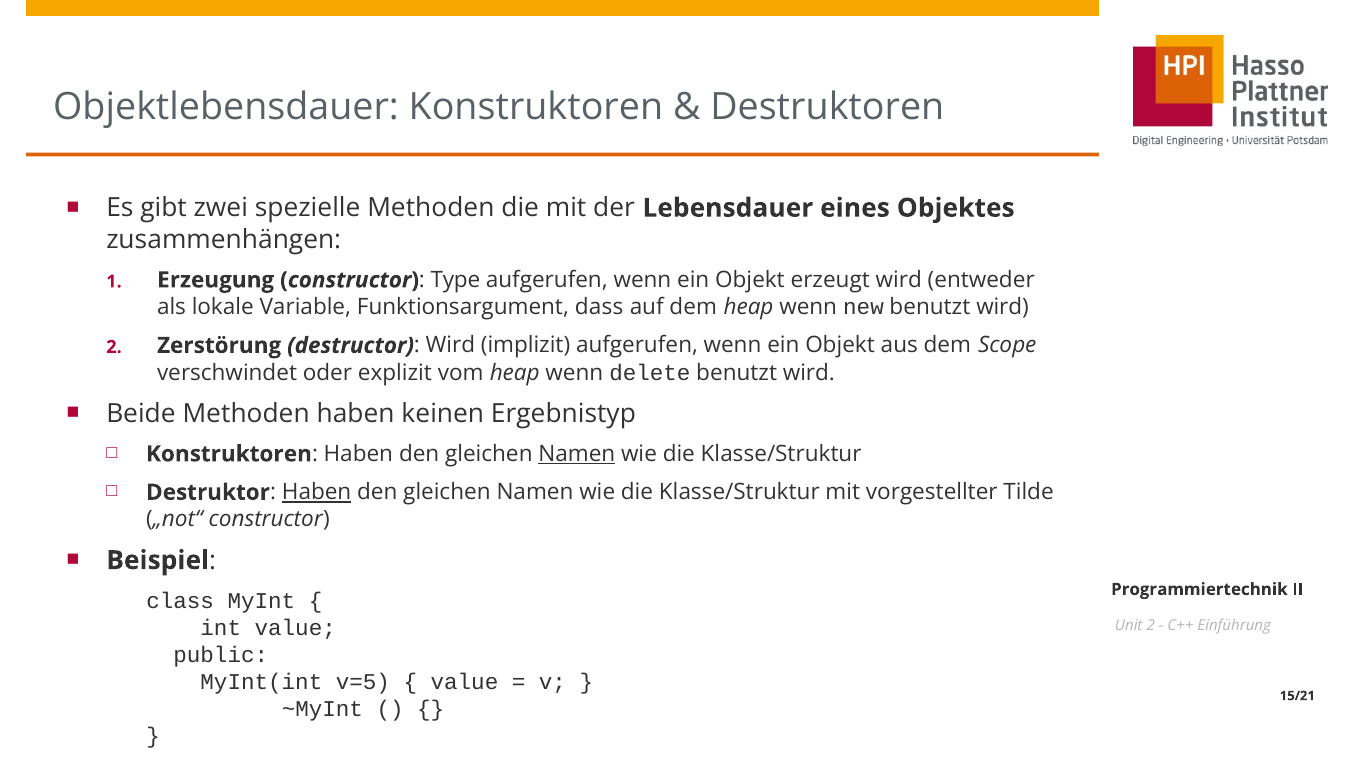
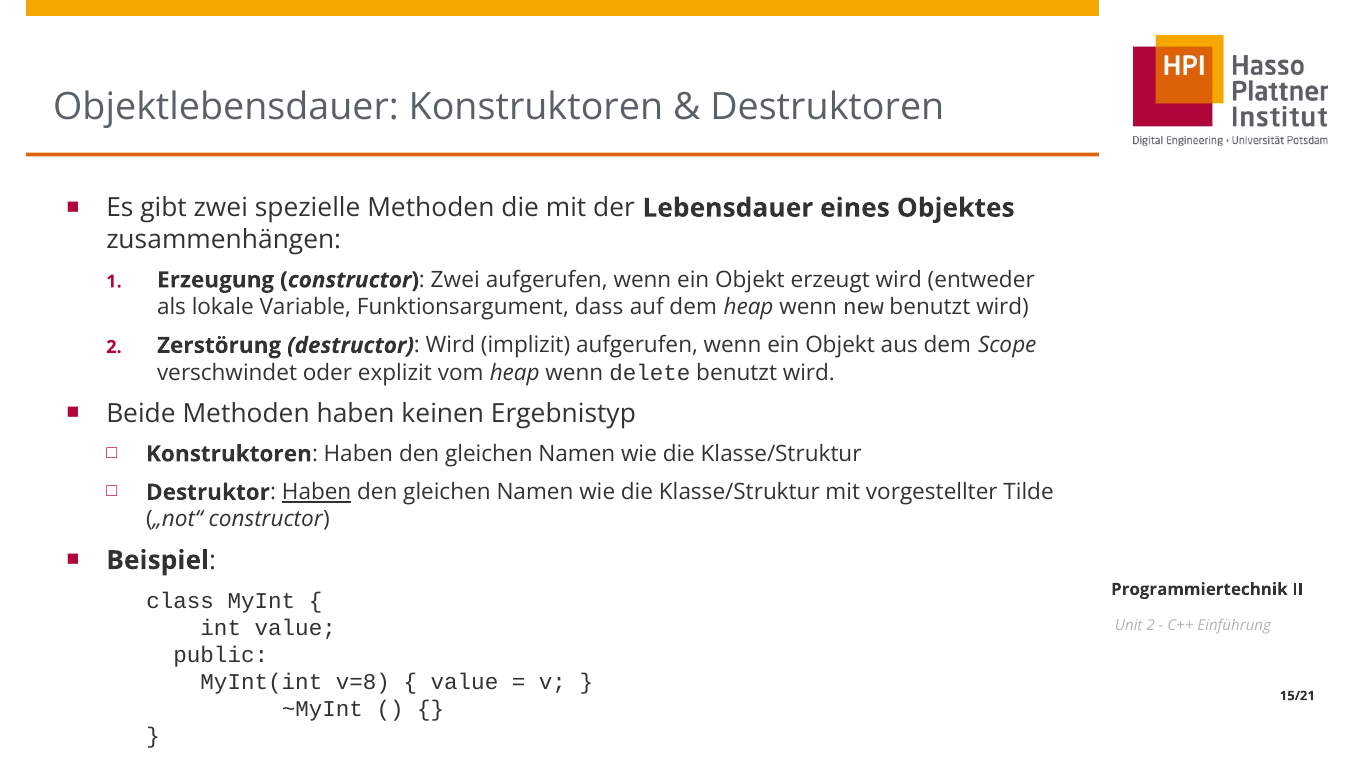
constructor Type: Type -> Zwei (455, 280)
Namen underline: present -> none (577, 454)
v=5: v=5 -> v=8 (363, 682)
